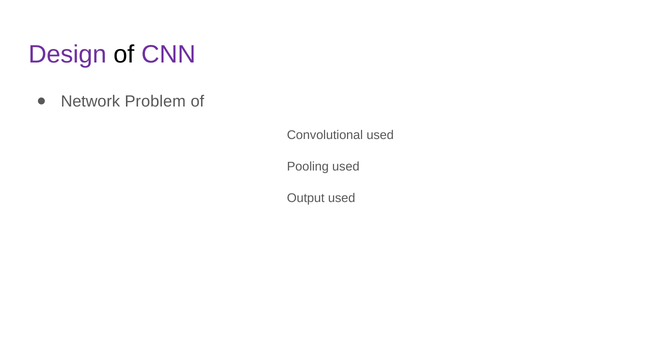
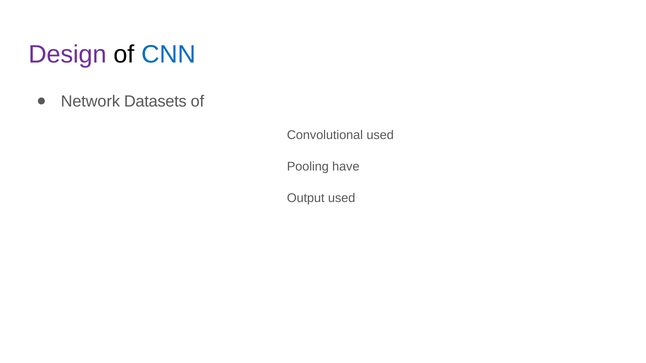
CNN colour: purple -> blue (168, 55)
Problem: Problem -> Datasets (155, 102)
Pooling used: used -> have (346, 167)
